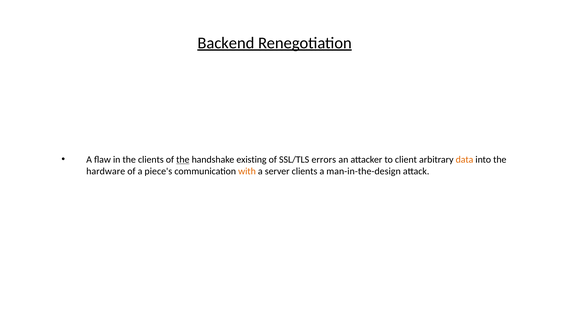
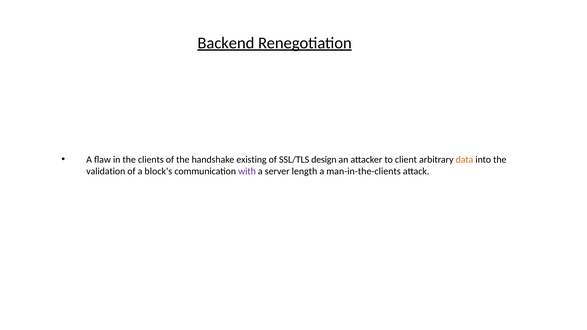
the underline: present -> none (183, 160)
errors: errors -> design (324, 160)
hardware: hardware -> validation (106, 171)
piece's: piece's -> block's (158, 171)
with colour: orange -> purple (247, 171)
server clients: clients -> length (305, 171)
man-in-the-design: man-in-the-design -> man-in-the-clients (364, 171)
